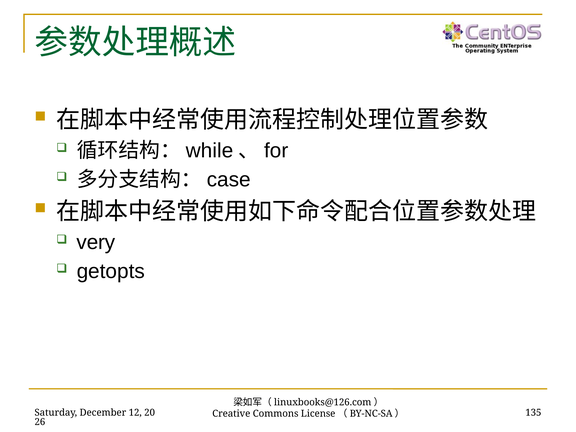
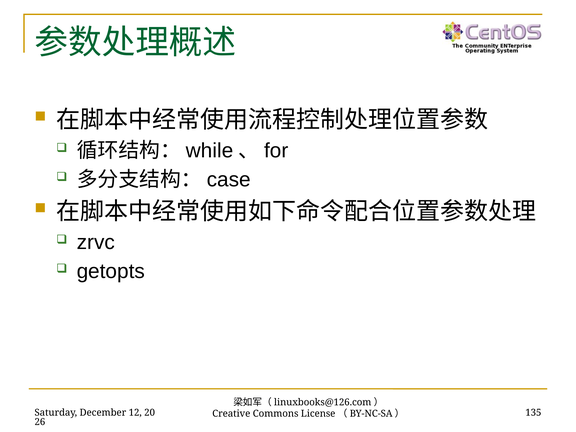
very: very -> zrvc (96, 242)
